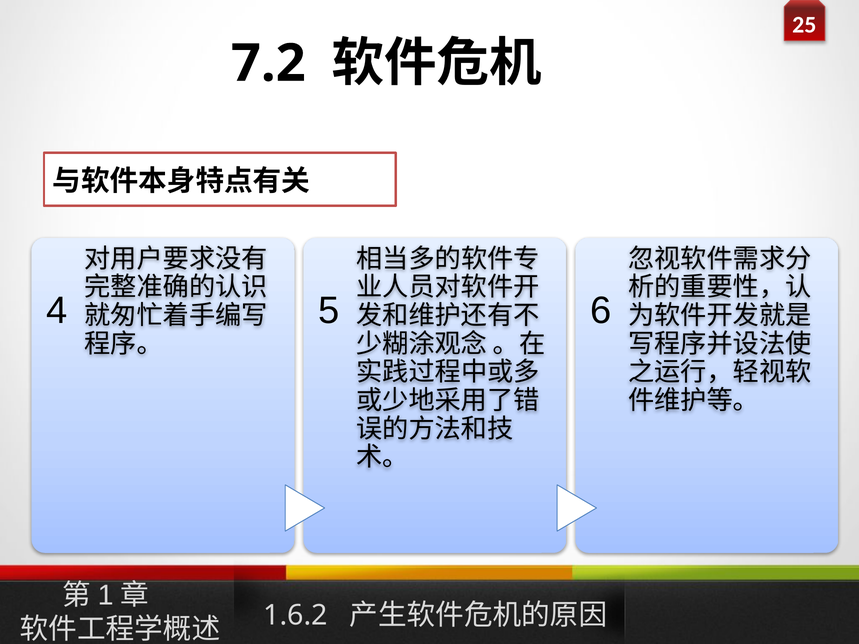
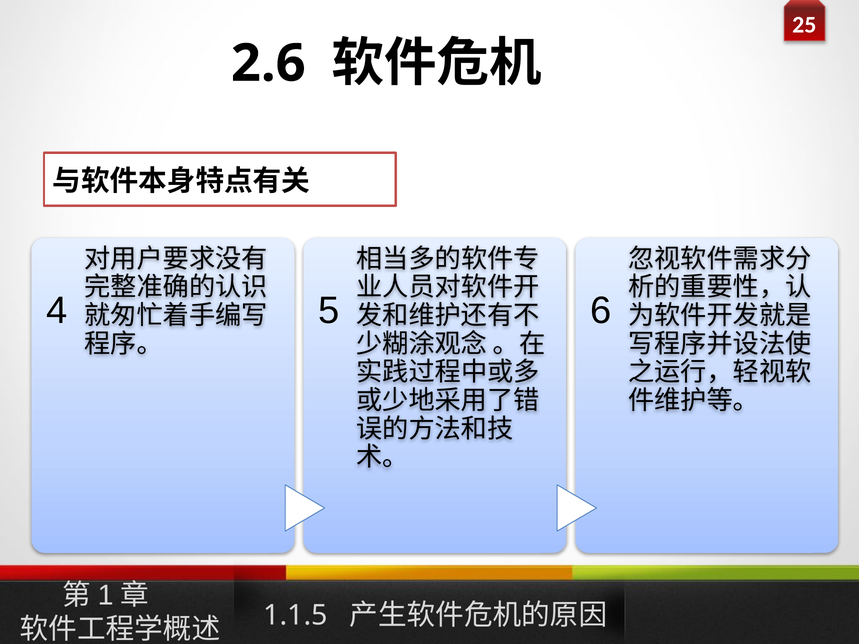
7.2: 7.2 -> 2.6 (268, 63)
1.6.2: 1.6.2 -> 1.1.5 (296, 615)
